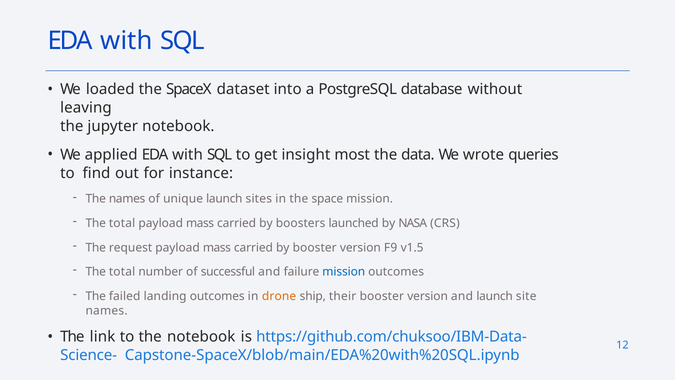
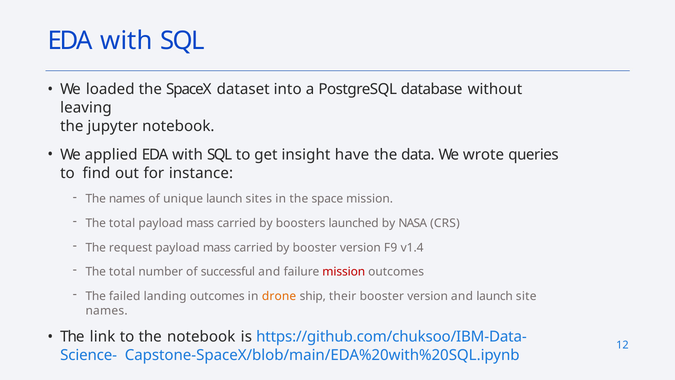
most: most -> have (352, 154)
v1.5: v1.5 -> v1.4 (412, 247)
mission colour: blue -> red (344, 272)
